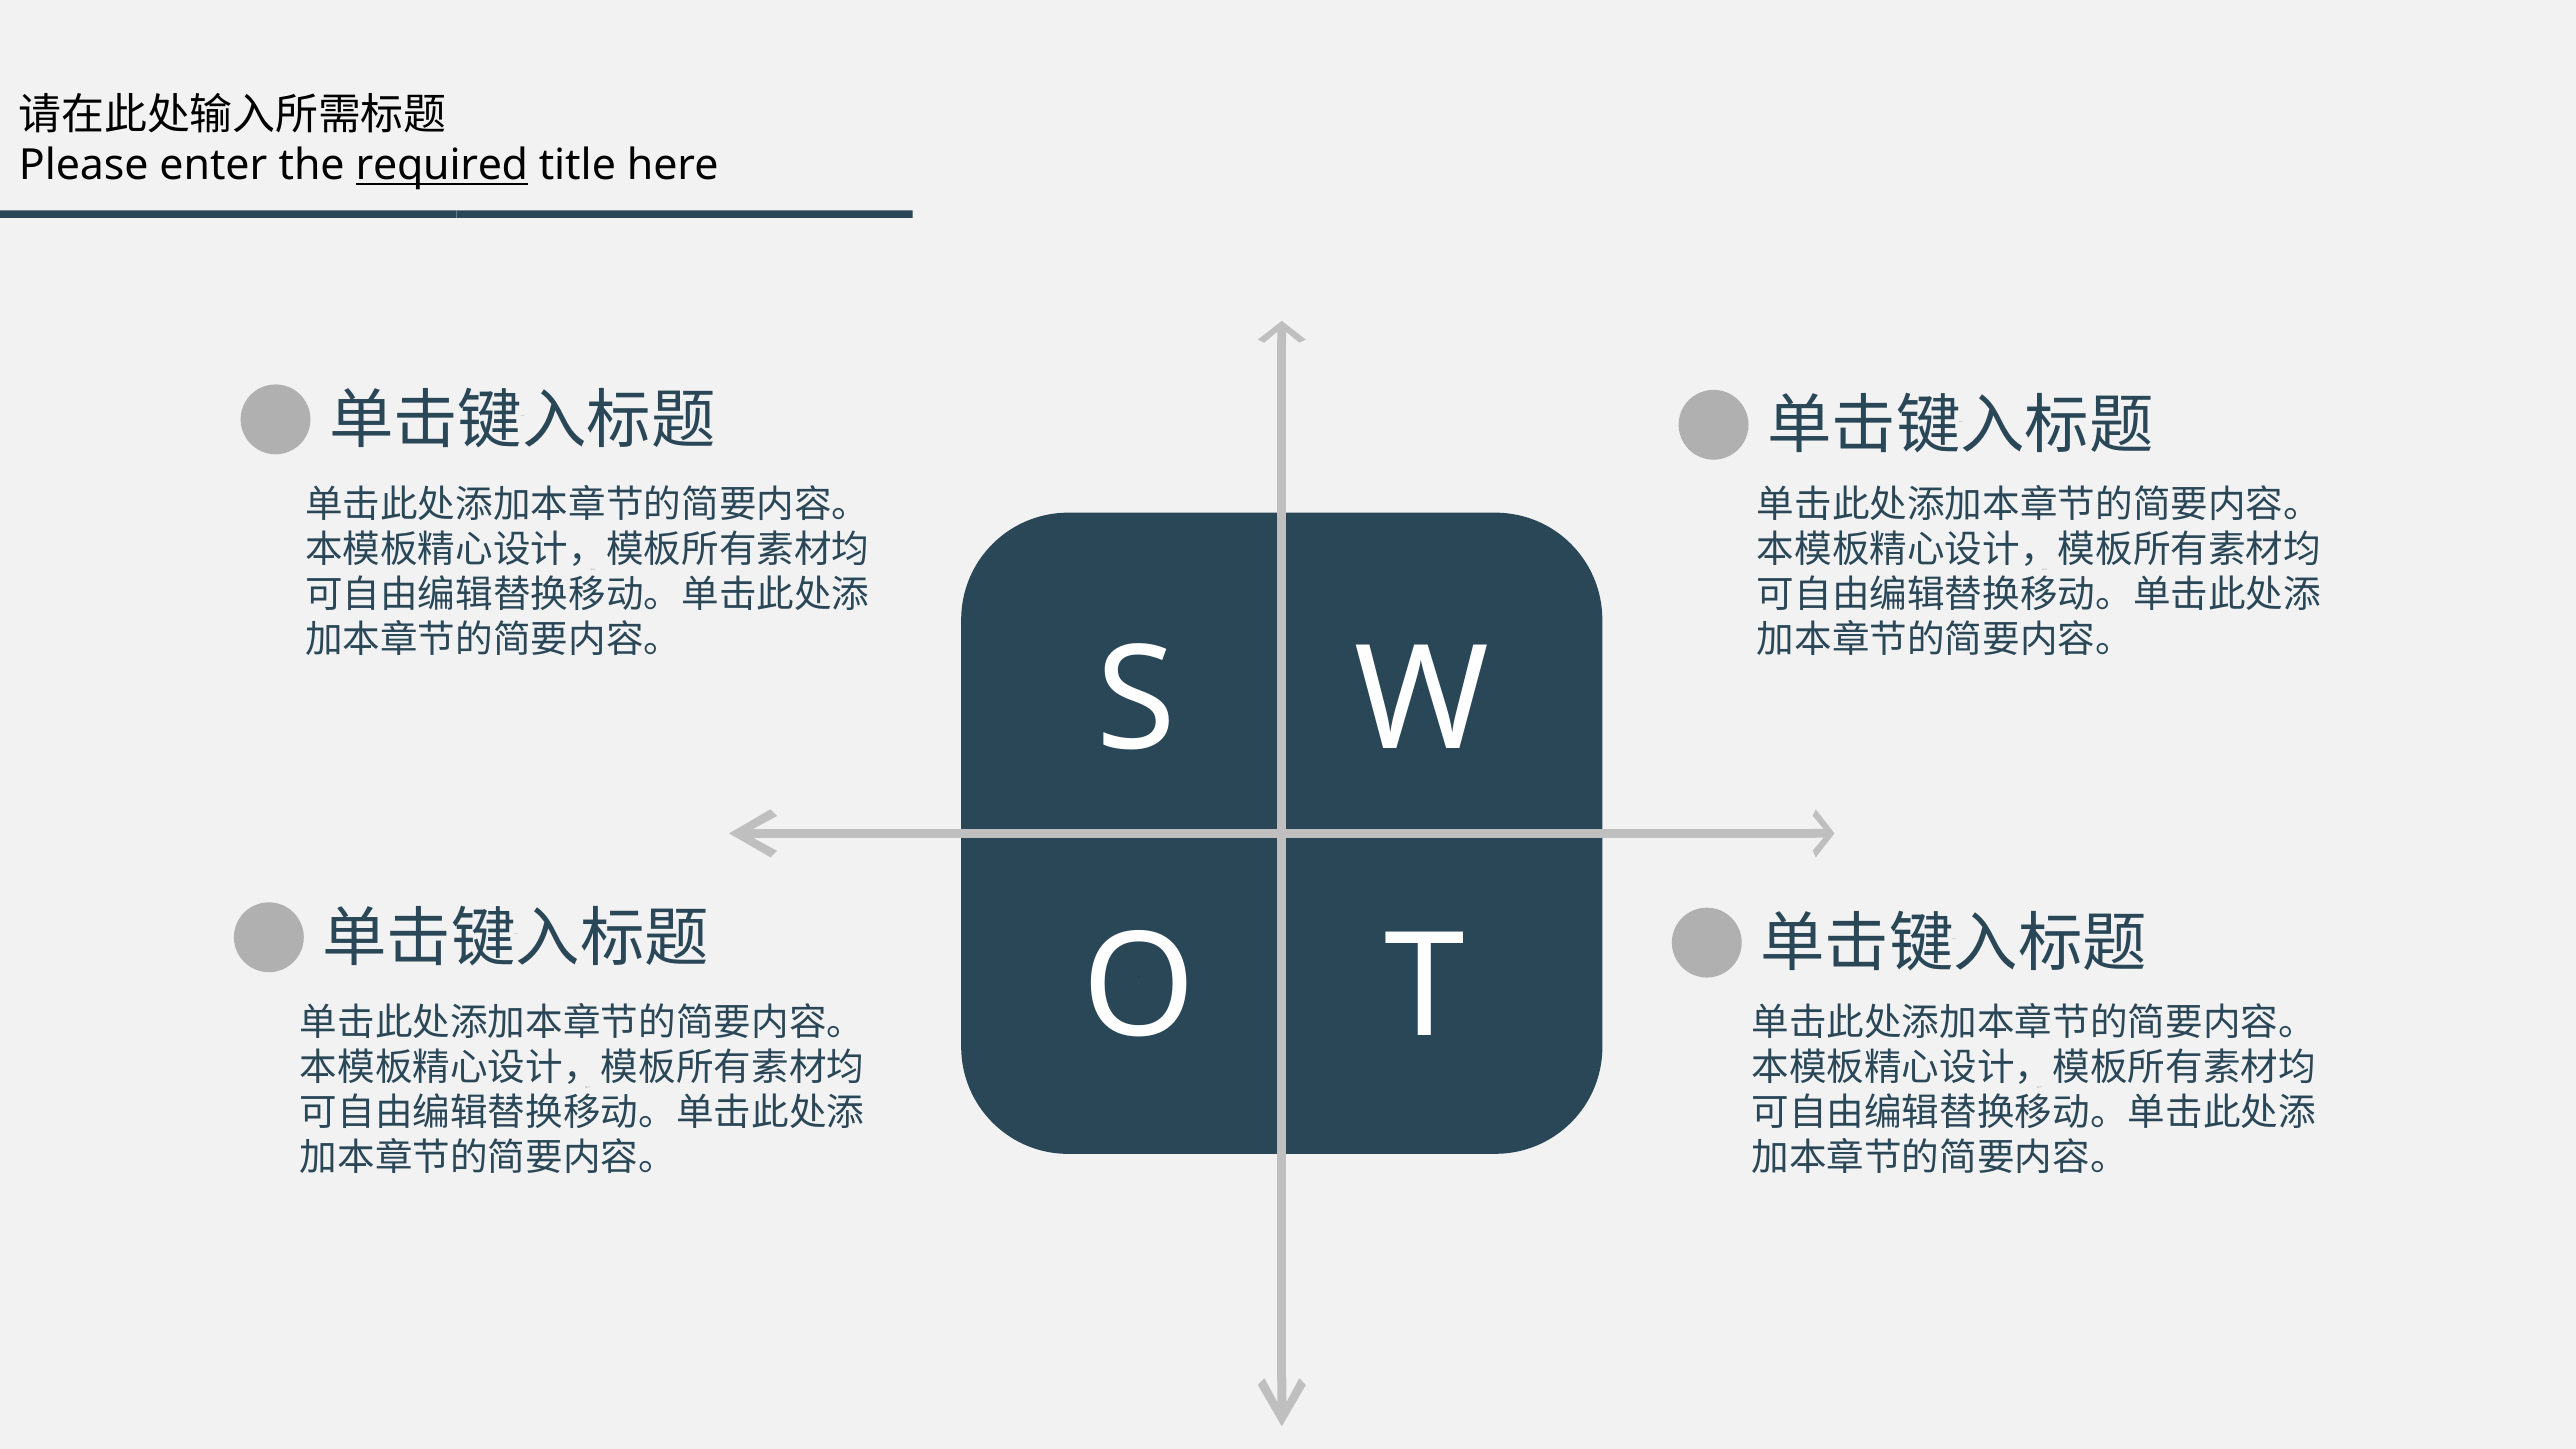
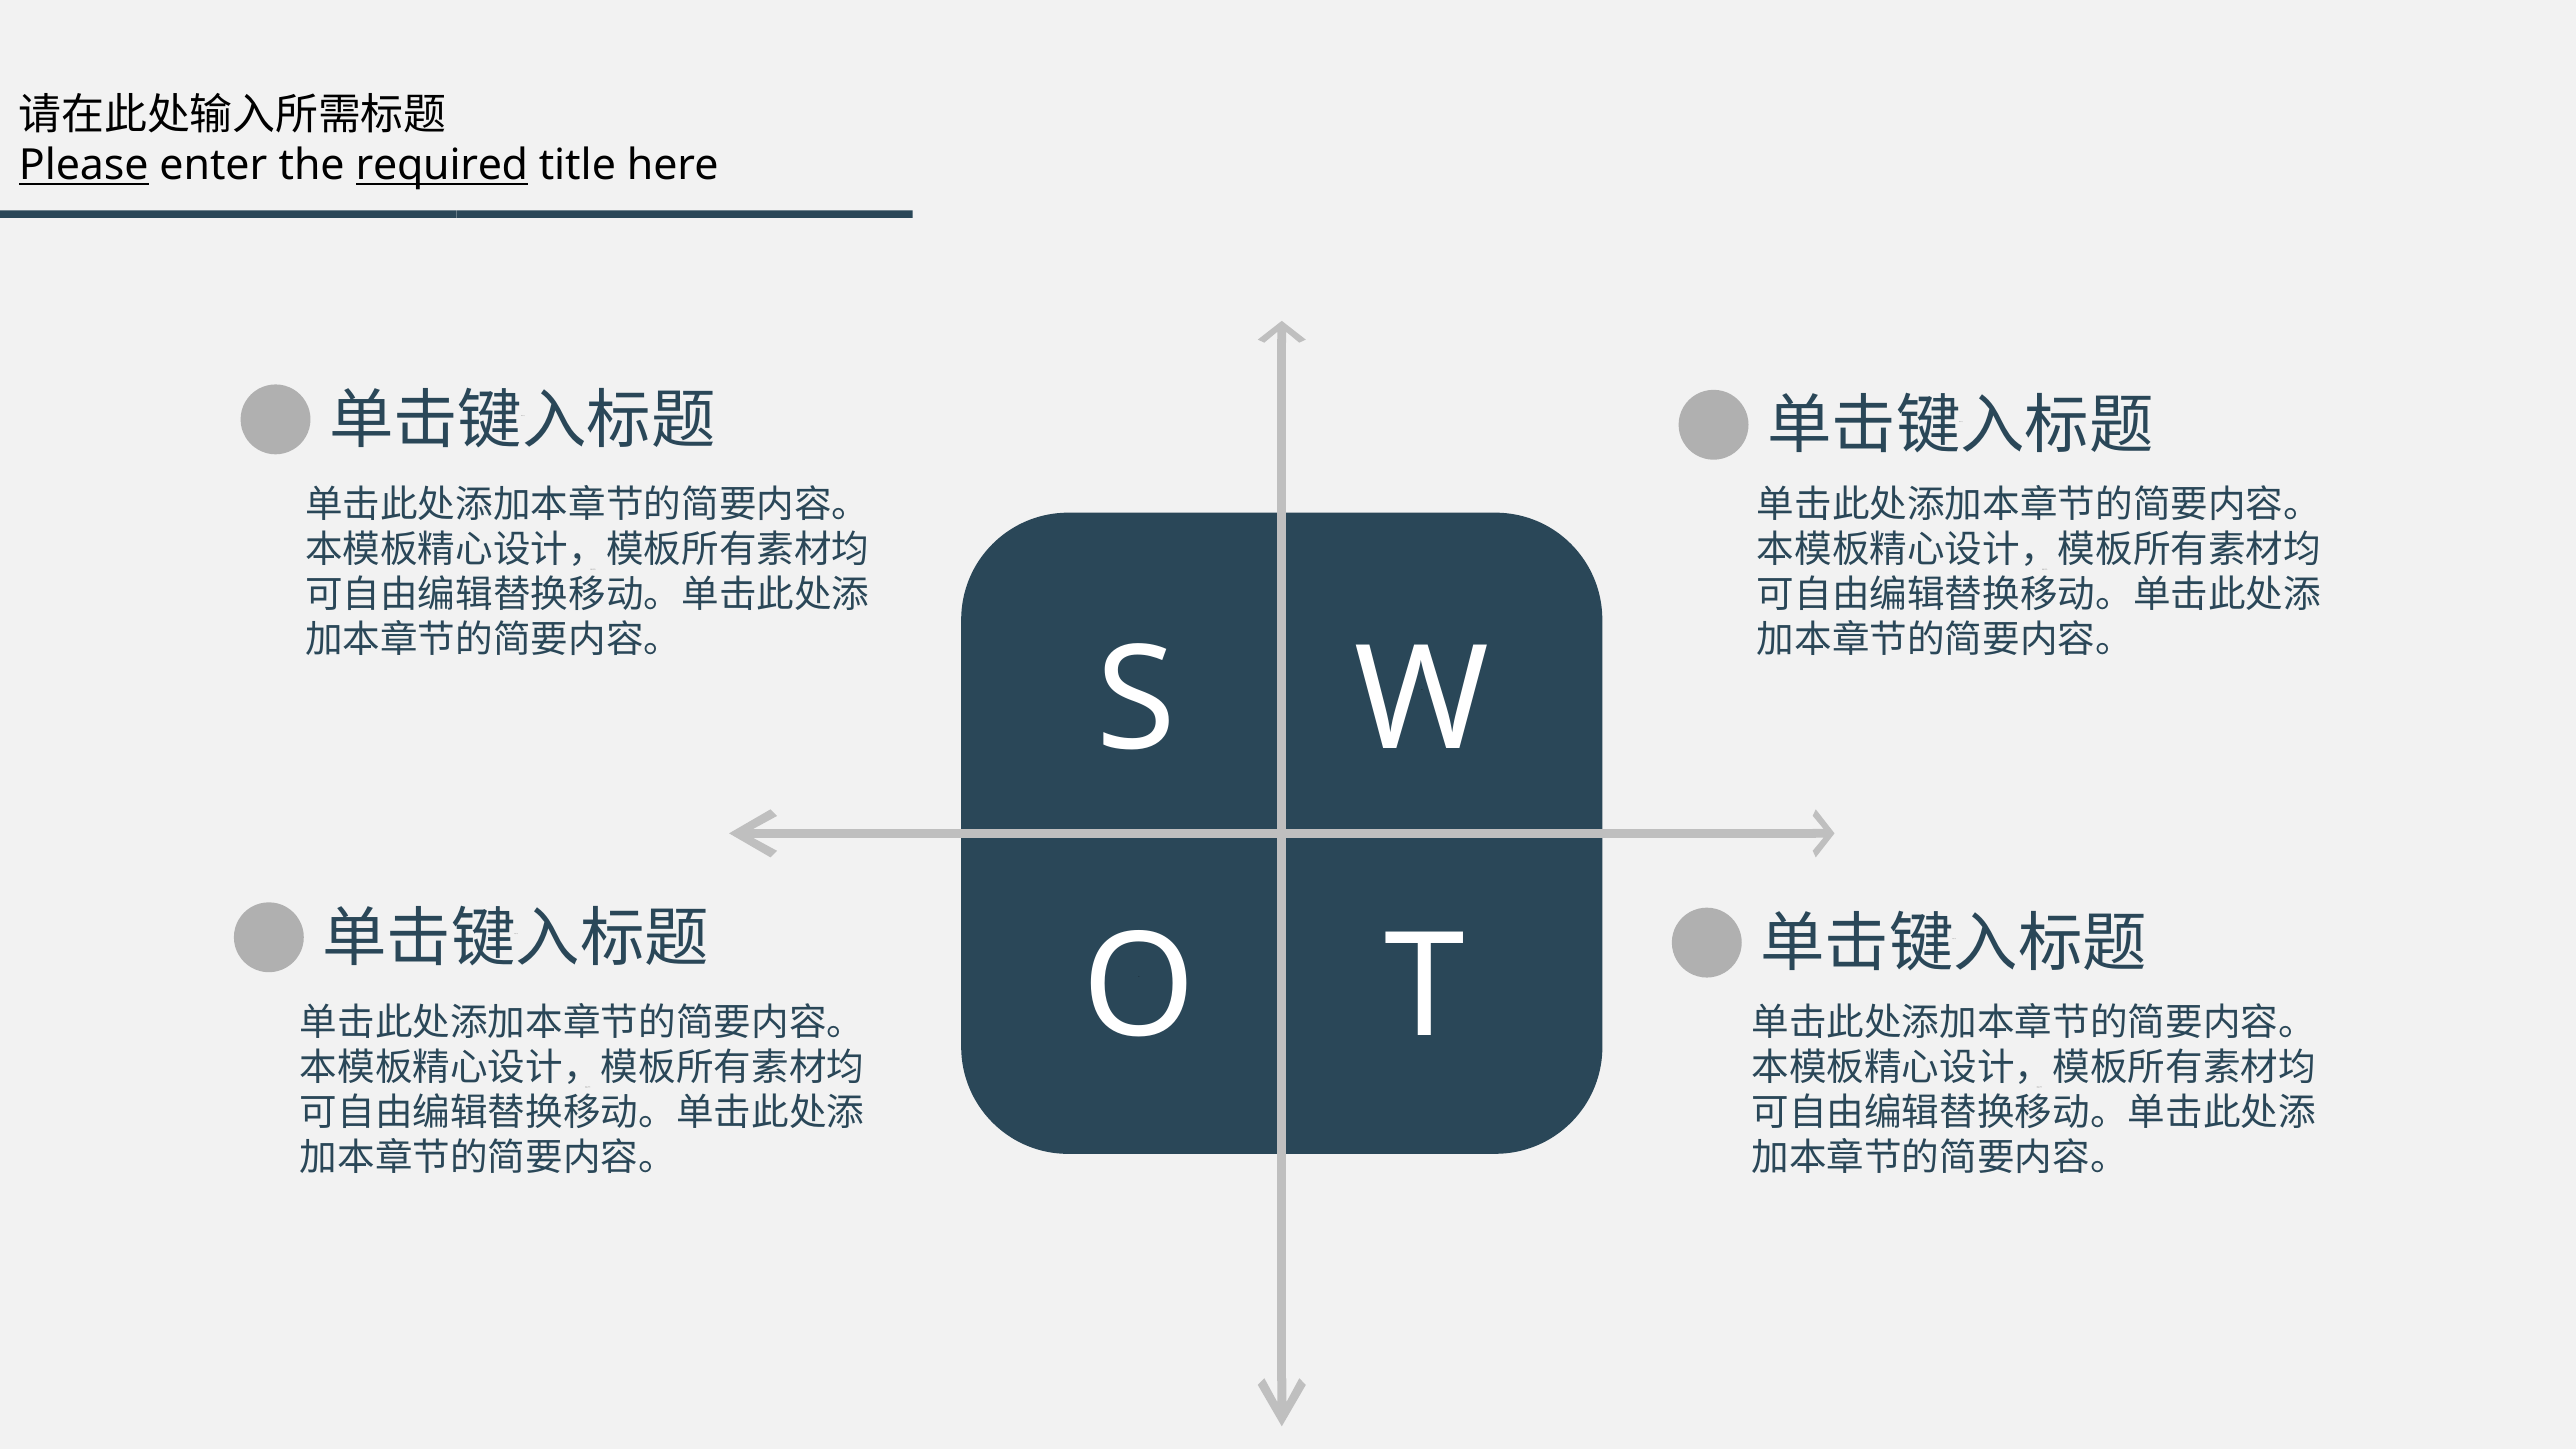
Please underline: none -> present (84, 165)
